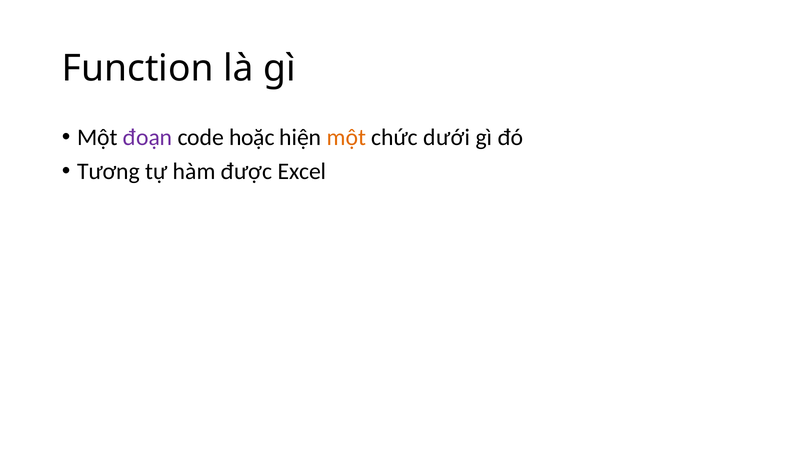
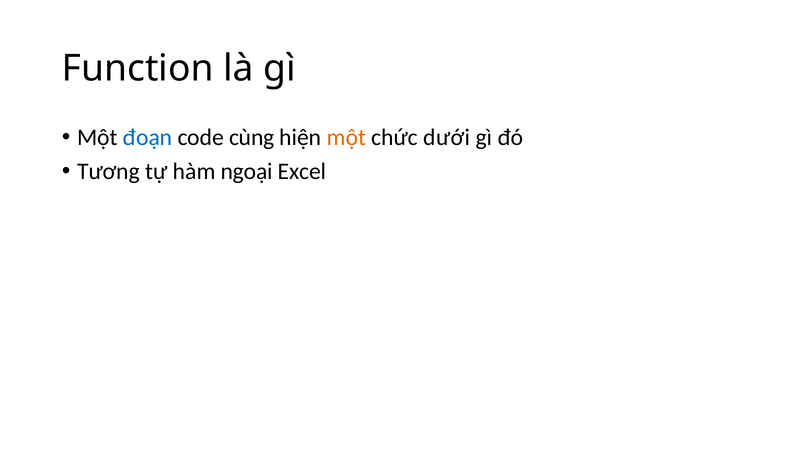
đoạn colour: purple -> blue (148, 137)
hoặc: hoặc -> cùng (252, 137)
được: được -> ngoại (247, 171)
